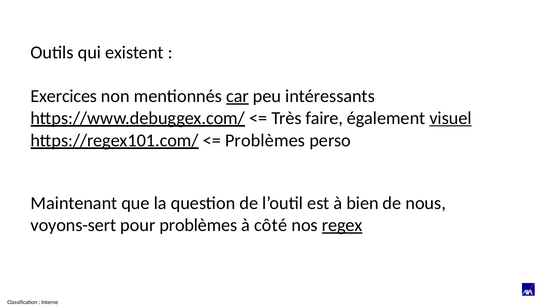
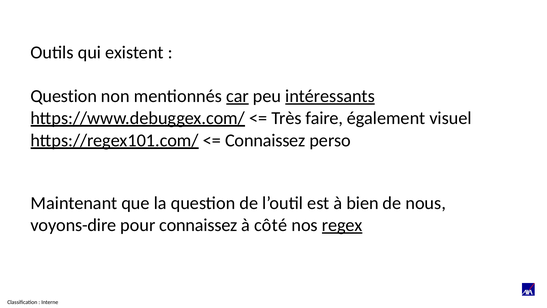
Exercices: Exercices -> Question (64, 96)
intéressants underline: none -> present (330, 96)
visuel underline: present -> none (451, 118)
Problèmes: Problèmes -> Connaissez (265, 140)
voyons-sert: voyons-sert -> voyons-dire (73, 225)
pour problèmes: problèmes -> connaissez (198, 225)
